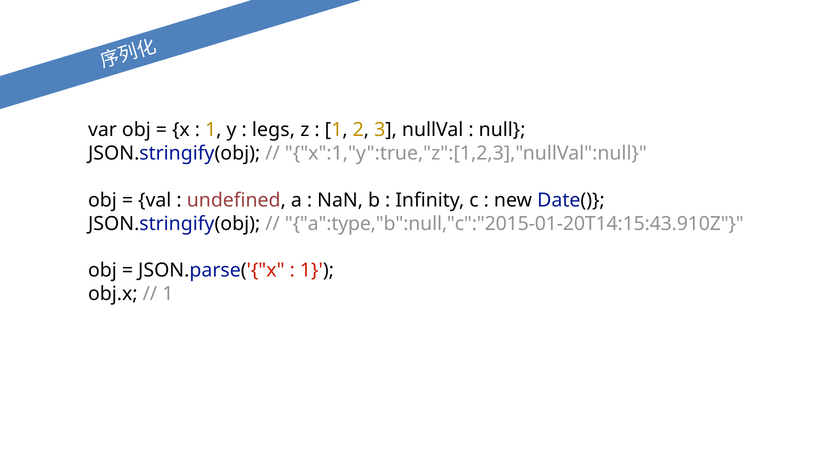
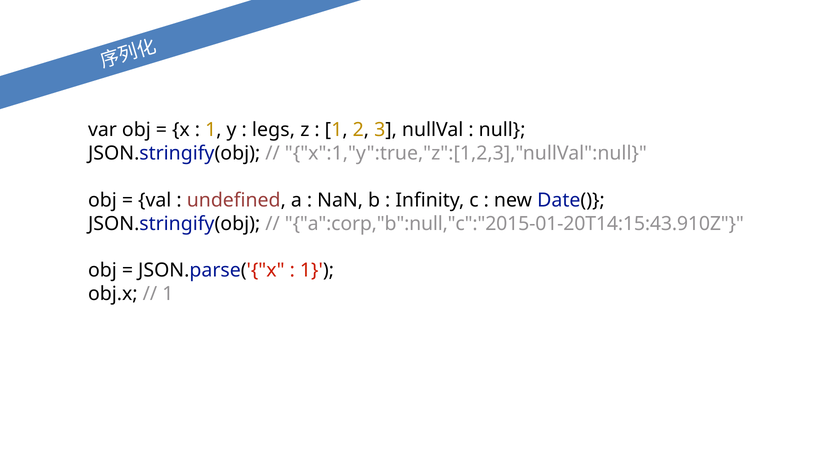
a":type,"b":null,"c":"2015-01-20T14:15:43.910Z: a":type,"b":null,"c":"2015-01-20T14:15:43.910Z -> a":corp,"b":null,"c":"2015-01-20T14:15:43.910Z (514, 224)
